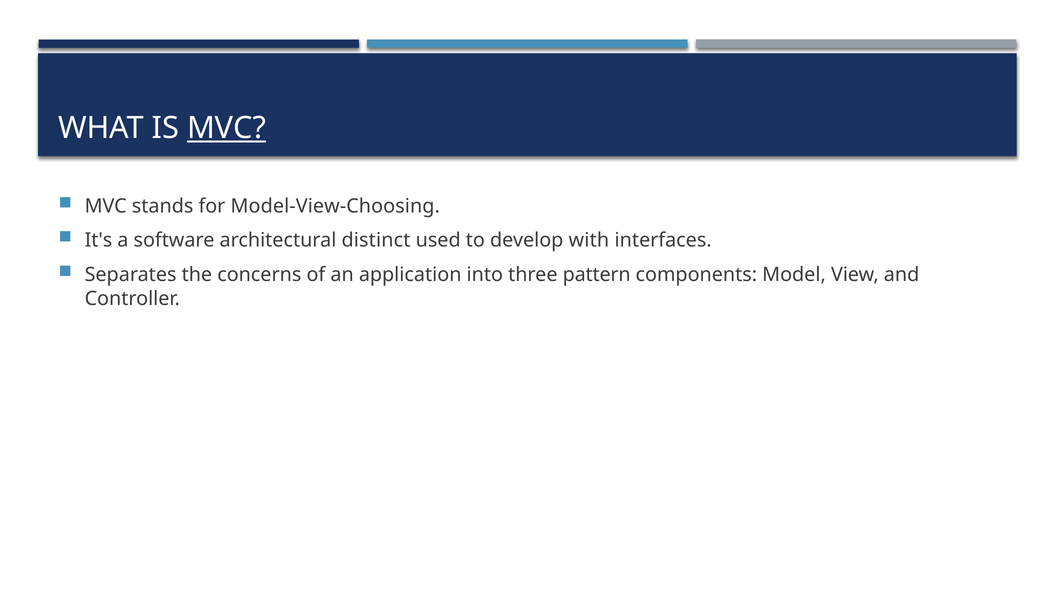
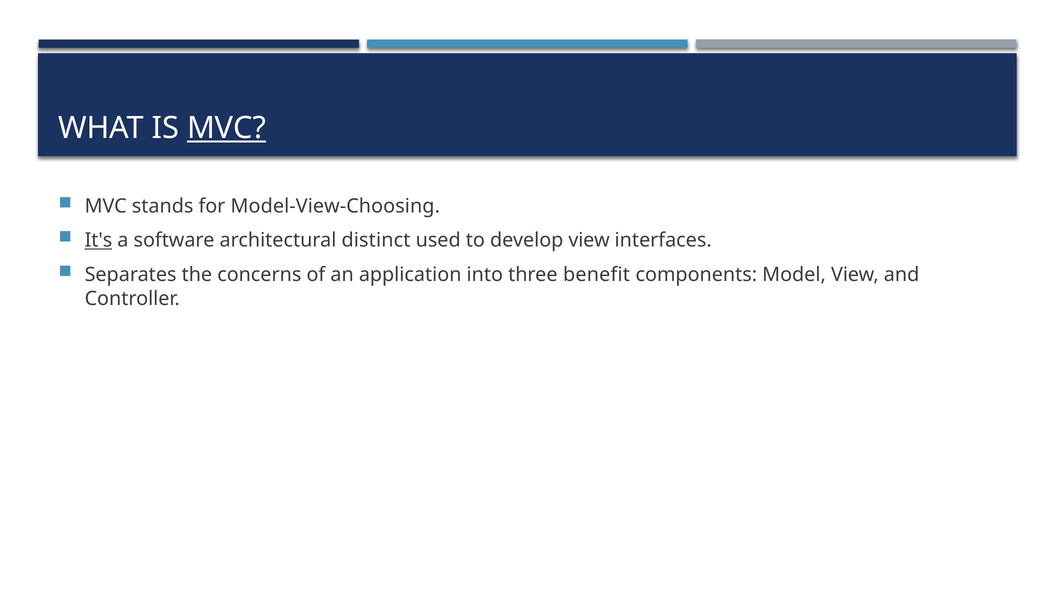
It's underline: none -> present (98, 240)
develop with: with -> view (589, 240)
pattern: pattern -> benefit (597, 274)
